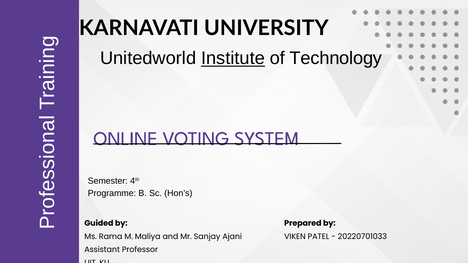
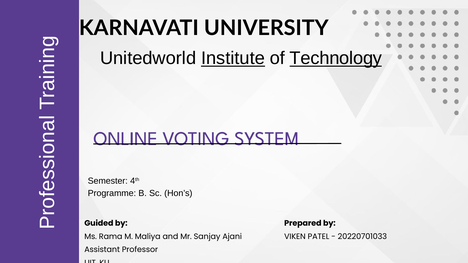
Technology underline: none -> present (336, 58)
